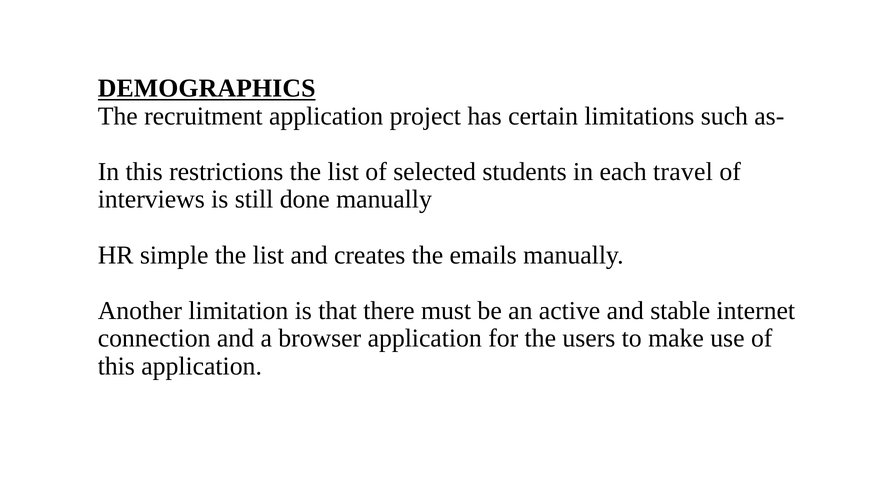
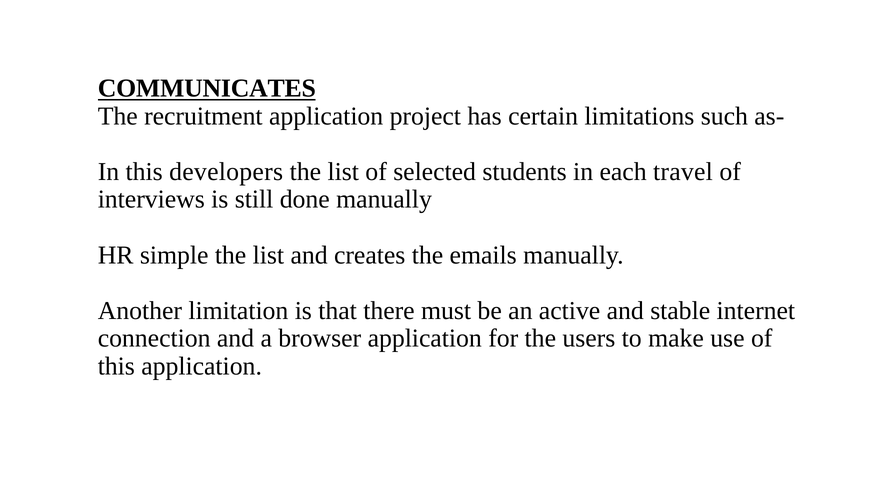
DEMOGRAPHICS: DEMOGRAPHICS -> COMMUNICATES (207, 88)
restrictions: restrictions -> developers (226, 172)
